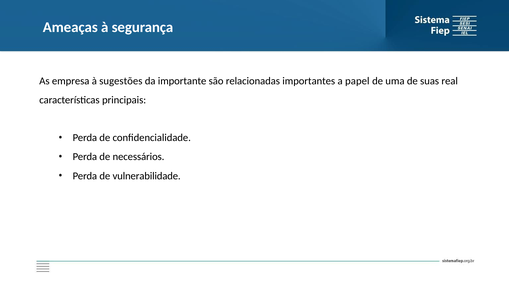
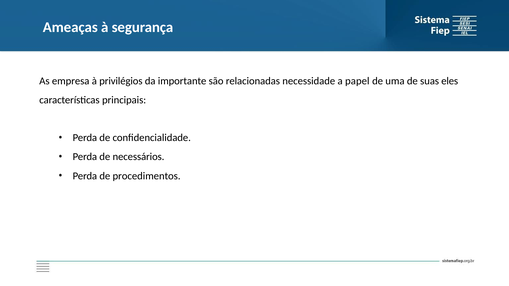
sugestões: sugestões -> privilégios (121, 81)
importantes: importantes -> necessidade (309, 81)
real: real -> eles (450, 81)
vulnerabilidade: vulnerabilidade -> procedimentos (147, 176)
